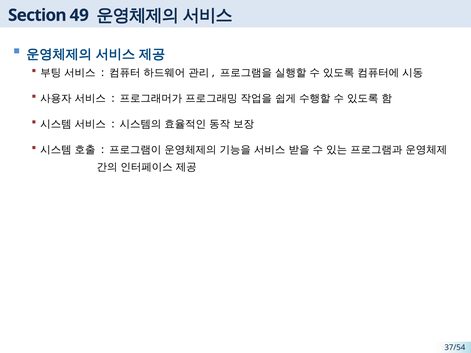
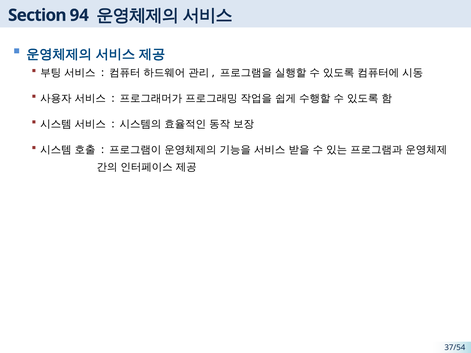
49: 49 -> 94 (79, 15)
